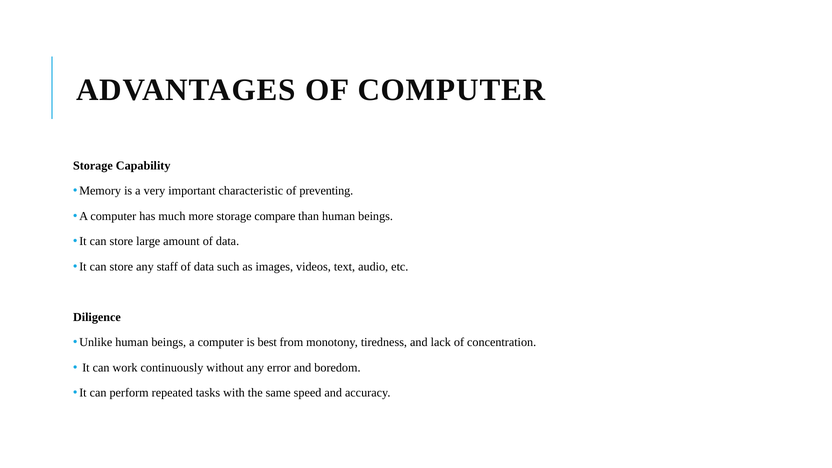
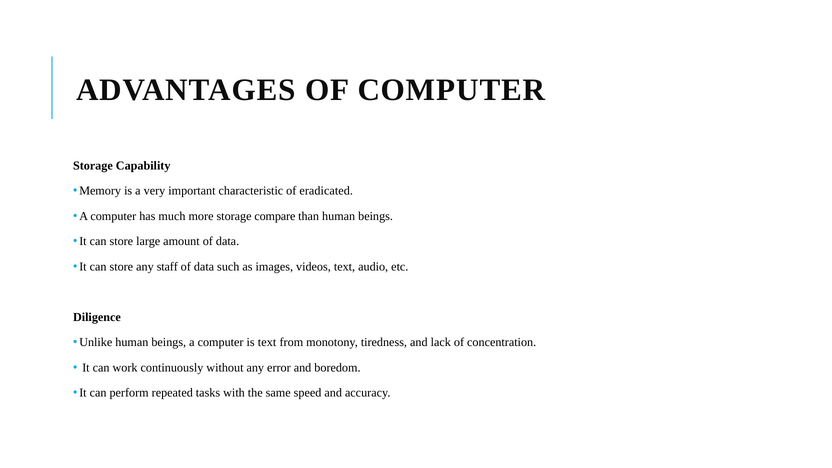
preventing: preventing -> eradicated (326, 191)
is best: best -> text (267, 342)
